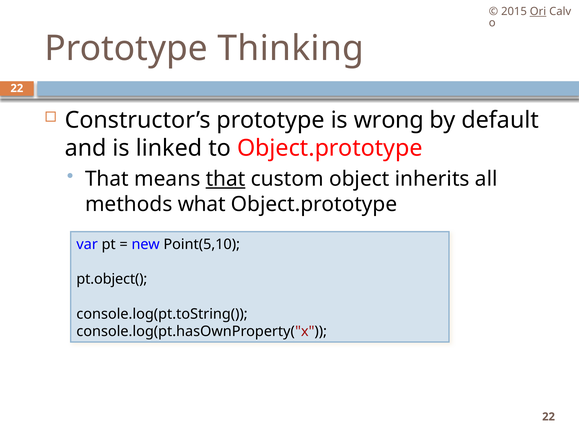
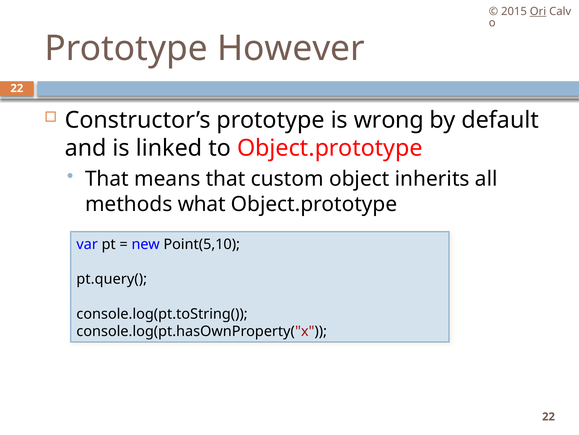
Thinking: Thinking -> However (291, 48)
that underline: present -> none (226, 179)
pt.object(: pt.object( -> pt.query( (112, 279)
